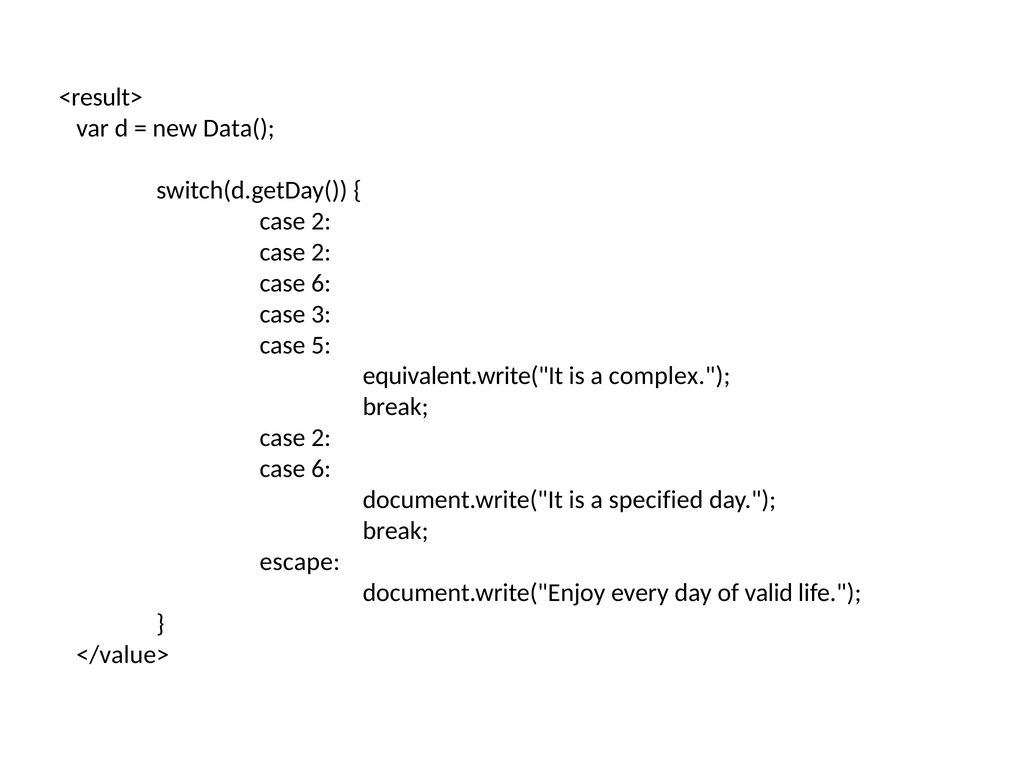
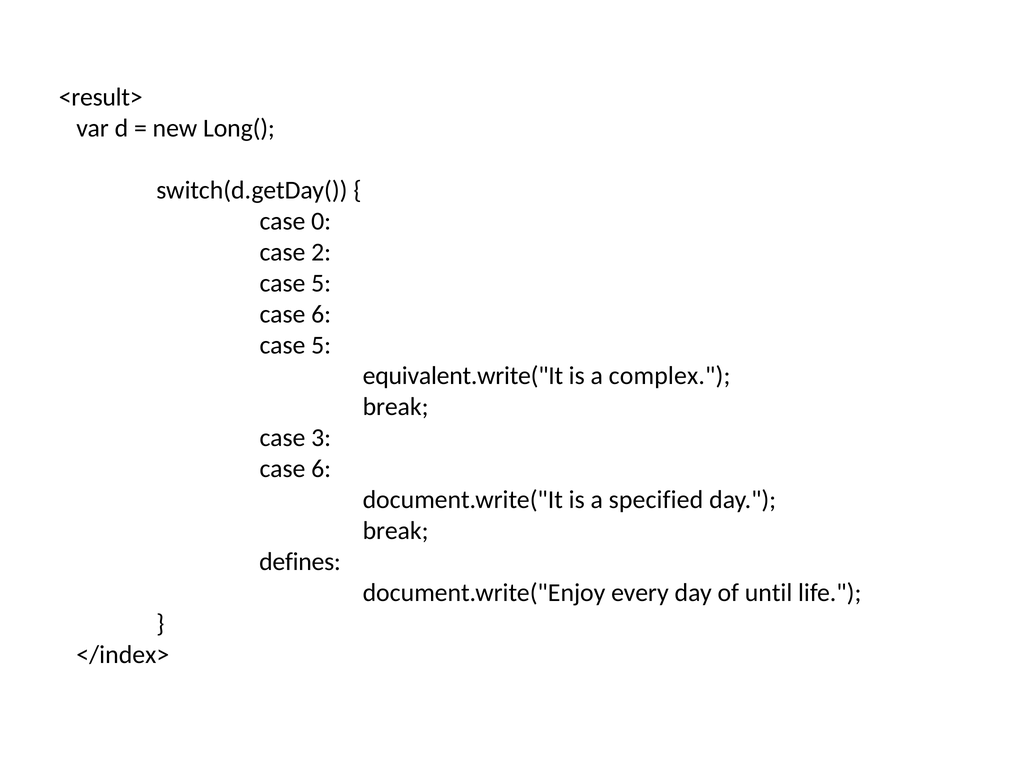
Data(: Data( -> Long( (239, 128)
2: 2 -> 0 (321, 221)
6: 6 -> 5 (321, 283)
3: 3 -> 6 (321, 314)
2: 2 -> 3 (321, 438)
escape: escape -> defines (300, 562)
valid: valid -> until (769, 593)
</value>: </value> -> </index> (123, 655)
